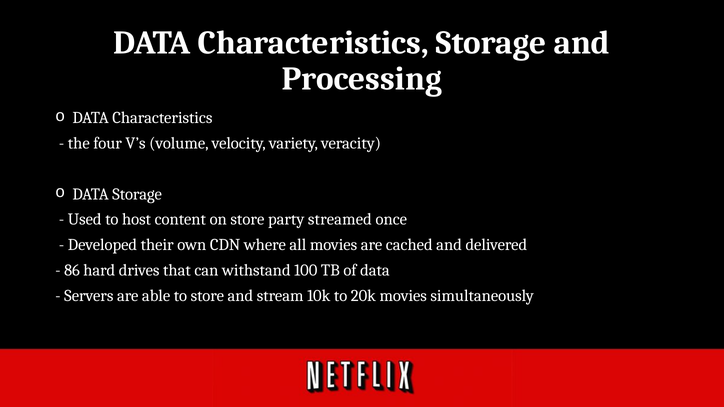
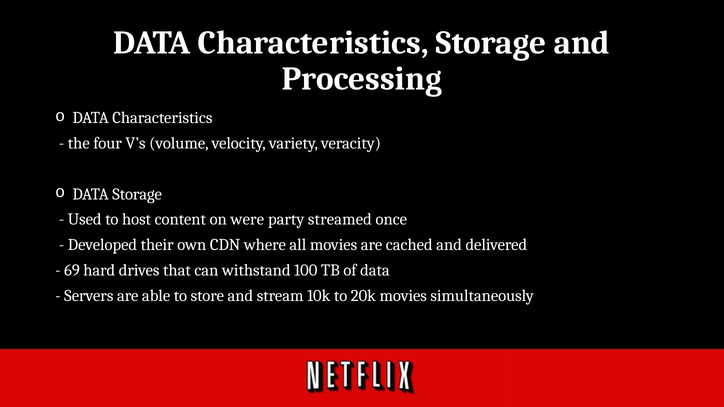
on store: store -> were (247, 220)
86: 86 -> 69 (72, 270)
